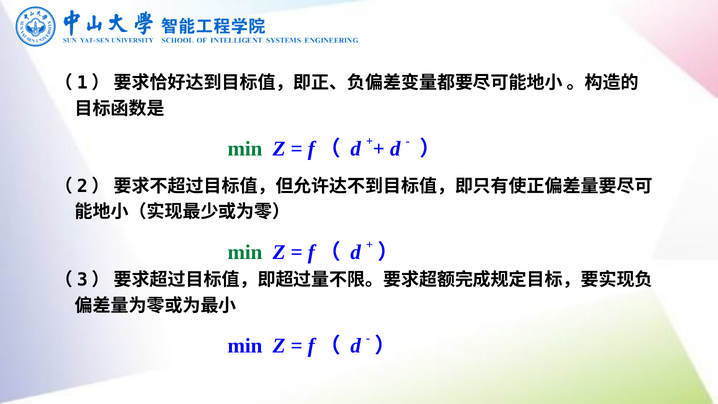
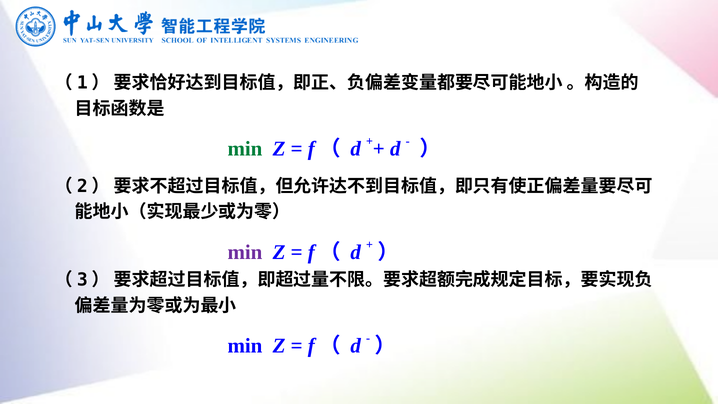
min colour: green -> purple (245, 252)
